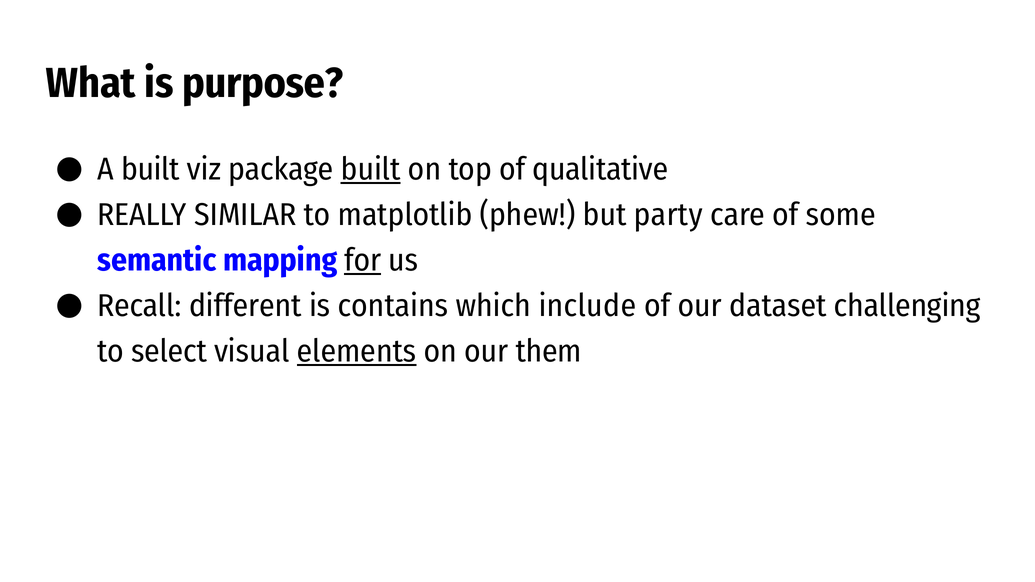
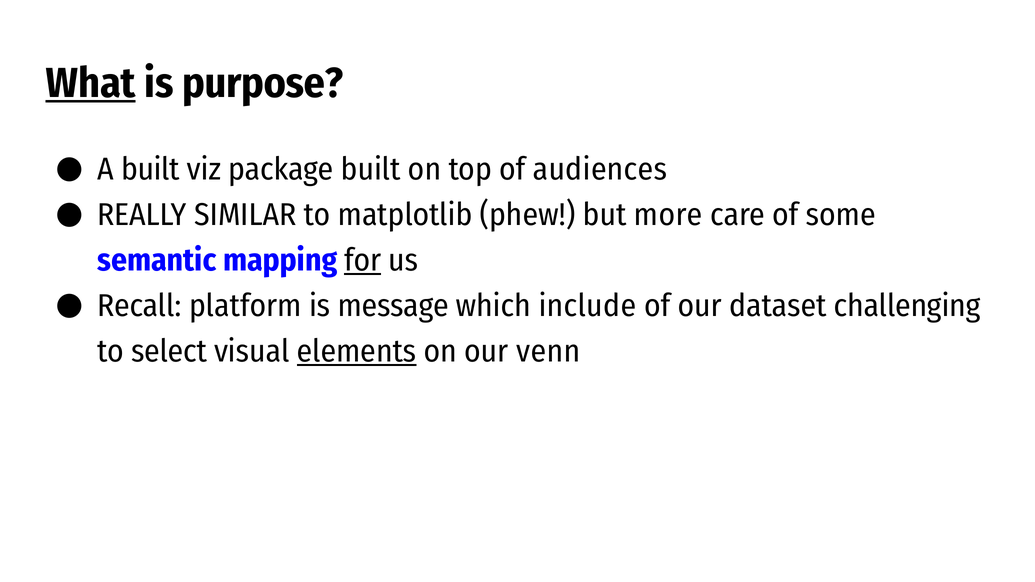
What underline: none -> present (91, 83)
built underline: present -> none (371, 170)
qualitative: qualitative -> audiences (600, 170)
party: party -> more (668, 215)
different: different -> platform (245, 306)
contains: contains -> message (393, 306)
them: them -> venn (548, 351)
